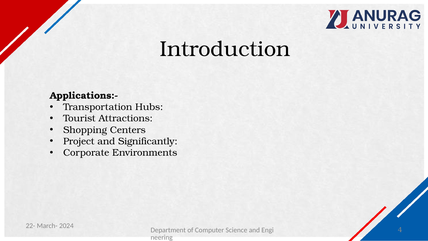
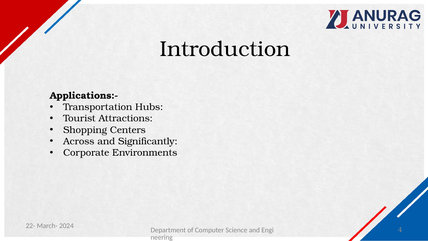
Project: Project -> Across (79, 141)
